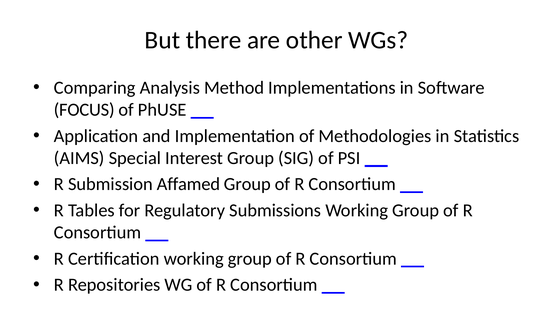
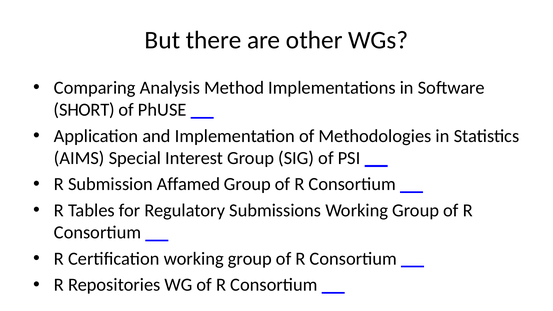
FOCUS: FOCUS -> SHORT (84, 110)
